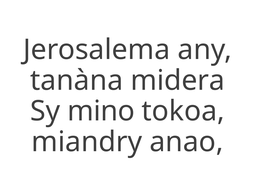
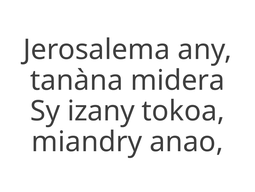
mino: mino -> izany (101, 111)
